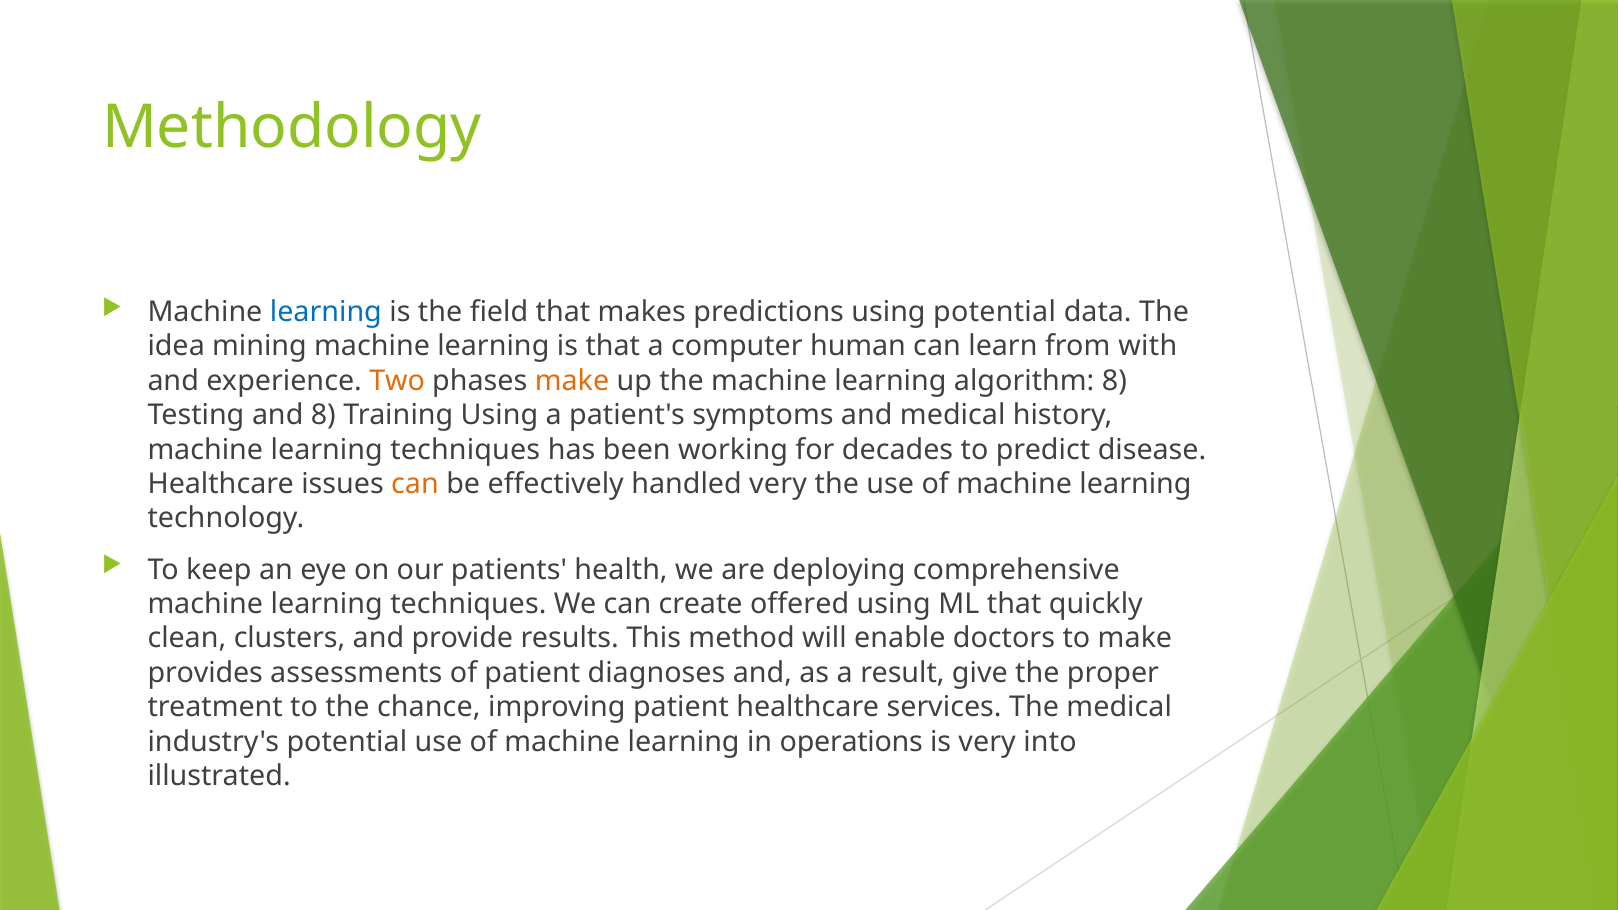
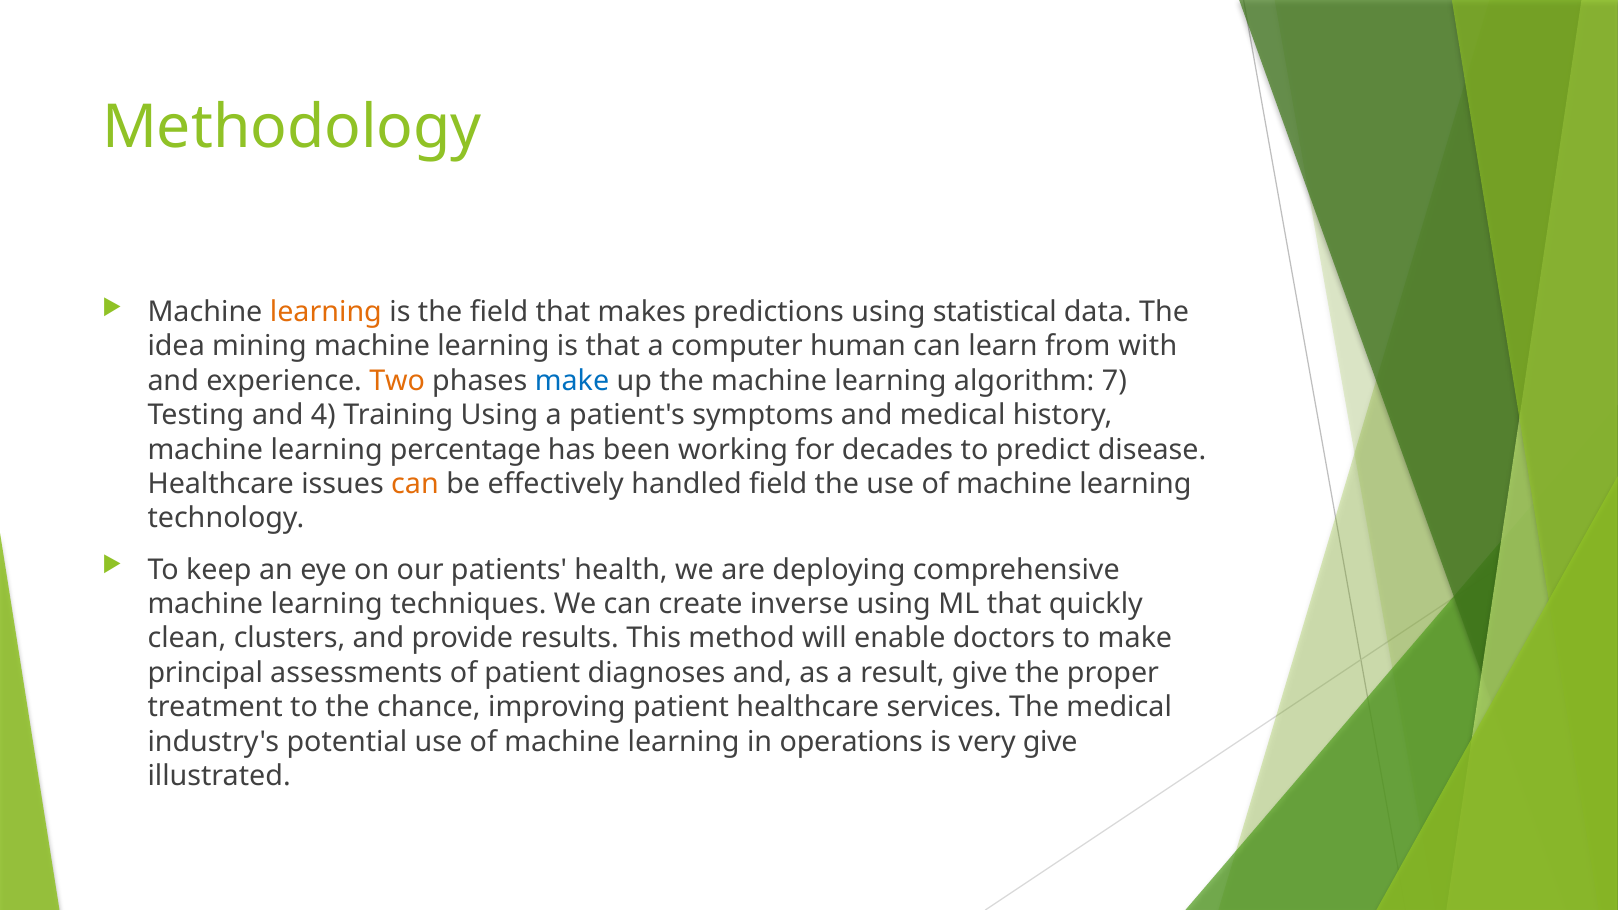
learning colour: blue -> orange (326, 312)
using potential: potential -> statistical (995, 312)
make colour: orange -> blue (572, 381)
algorithm 8: 8 -> 7 (1114, 381)
and 8: 8 -> 4 (323, 415)
techniques: techniques -> percentage (465, 450)
handled very: very -> field (778, 484)
offered: offered -> inverse (800, 604)
provides: provides -> principal (205, 673)
very into: into -> give (1050, 742)
